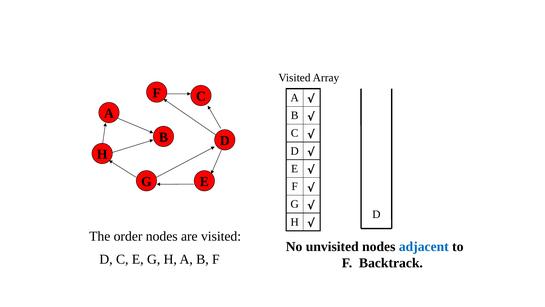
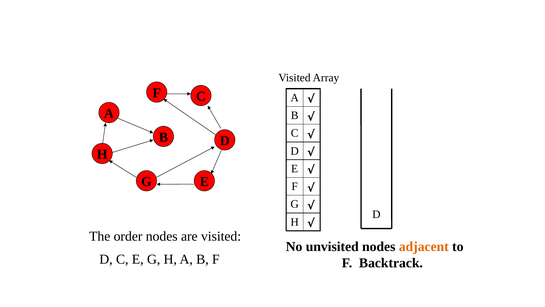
adjacent colour: blue -> orange (424, 246)
